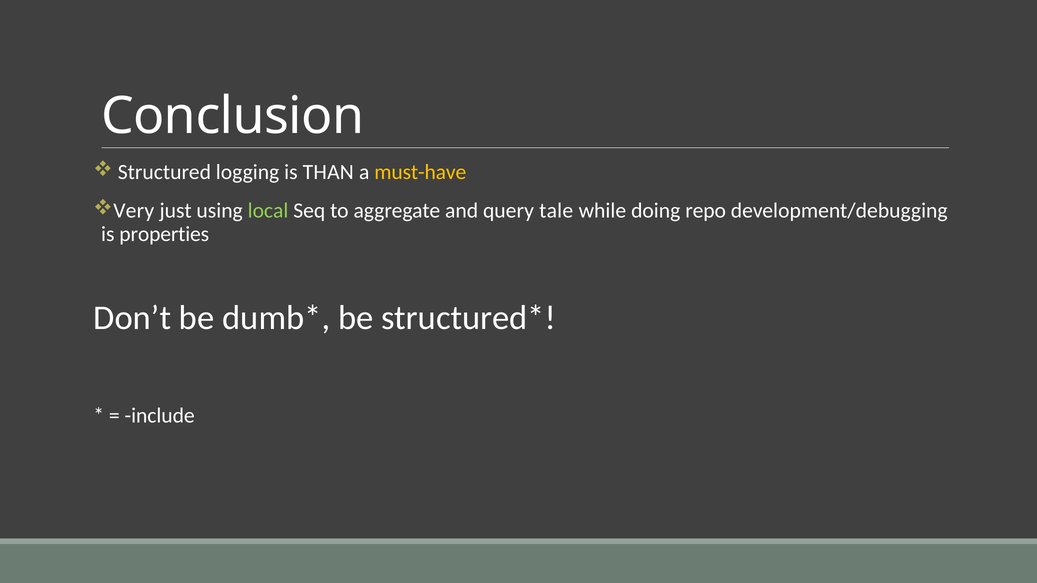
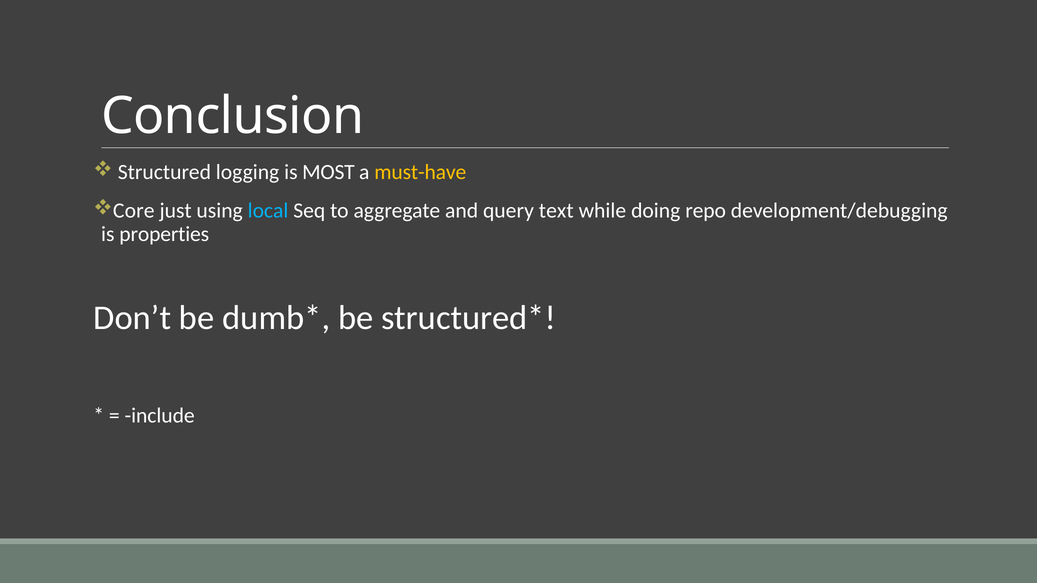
THAN: THAN -> MOST (328, 172)
Very: Very -> Core (134, 211)
local colour: light green -> light blue (268, 211)
tale: tale -> text (556, 211)
